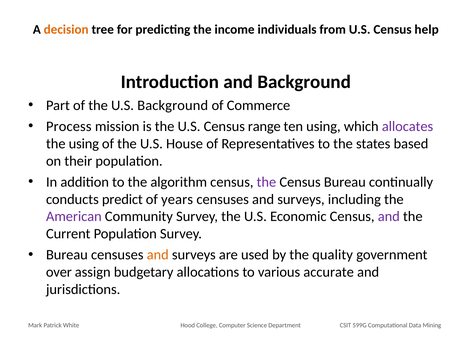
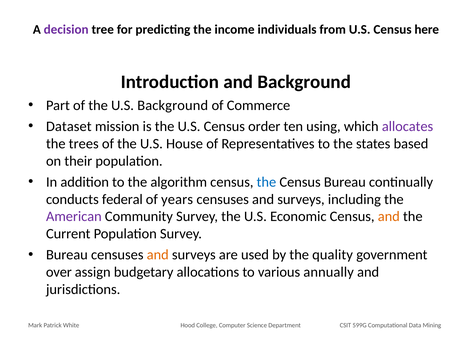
decision colour: orange -> purple (66, 30)
help: help -> here (427, 30)
Process: Process -> Dataset (69, 126)
range: range -> order (264, 126)
the using: using -> trees (84, 144)
the colour: purple -> blue (266, 182)
predict: predict -> federal (122, 199)
and colour: purple -> orange (389, 217)
accurate: accurate -> annually (329, 272)
